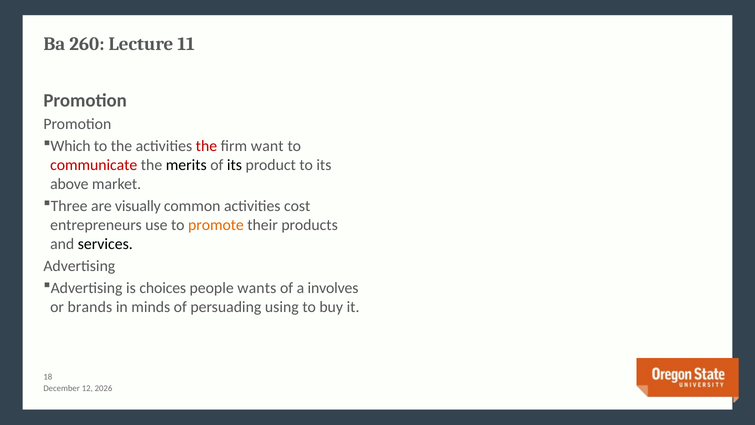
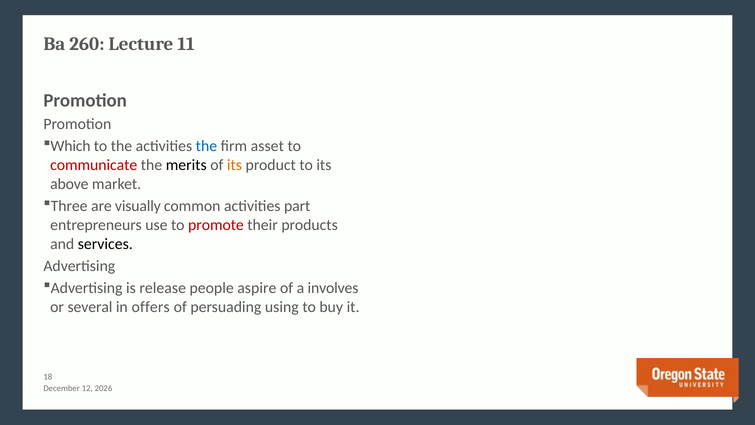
the colour: red -> blue (206, 146)
want: want -> asset (267, 146)
its colour: black -> orange (234, 165)
cost: cost -> part (297, 206)
promote colour: orange -> red (216, 225)
choices: choices -> release (163, 288)
wants: wants -> aspire (257, 288)
brands: brands -> several (90, 307)
minds: minds -> offers (151, 307)
